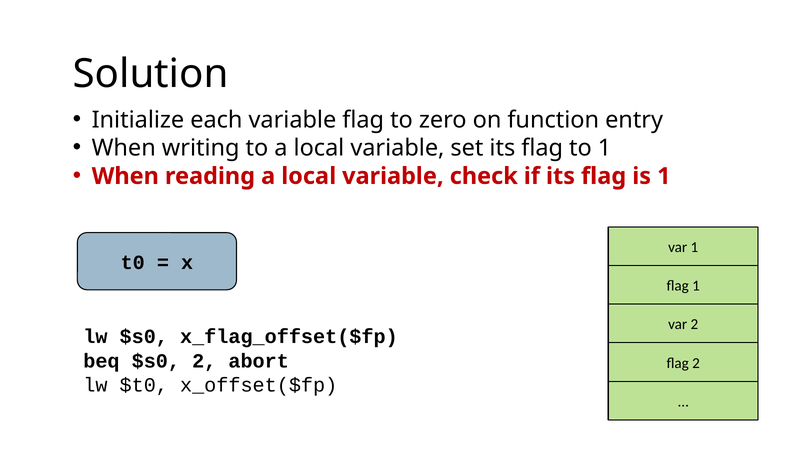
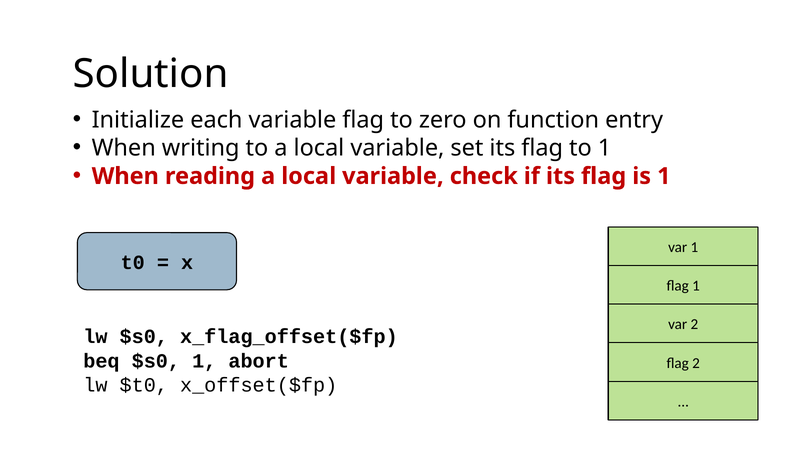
$s0 2: 2 -> 1 (204, 361)
